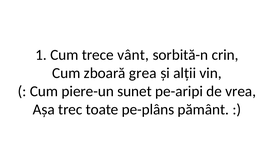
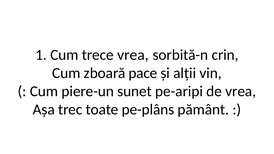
trece vânt: vânt -> vrea (133, 55)
grea: grea -> pace (143, 73)
